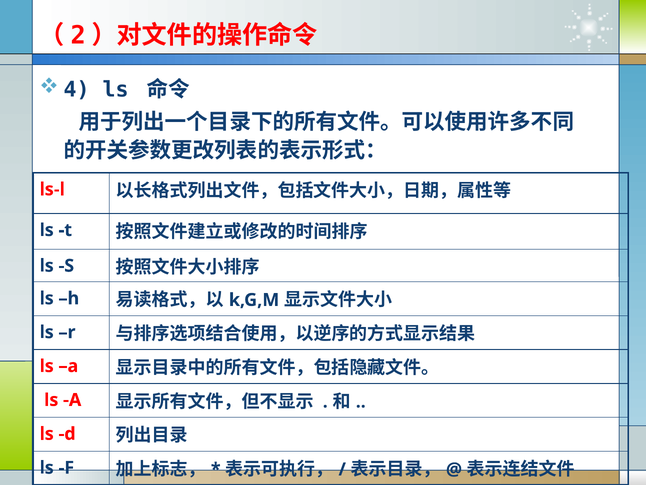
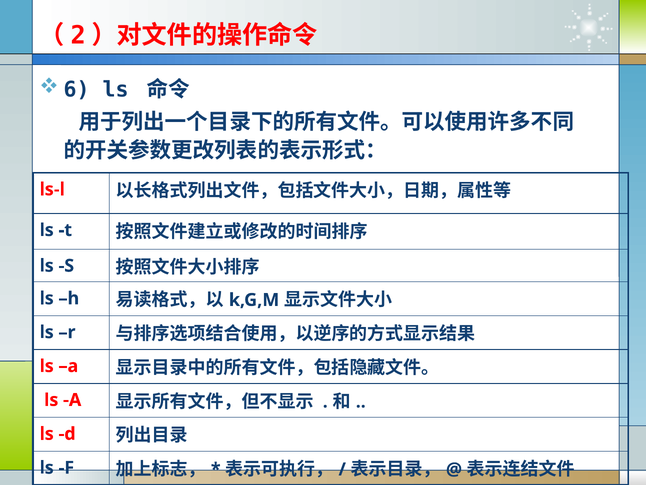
4: 4 -> 6 (77, 90)
